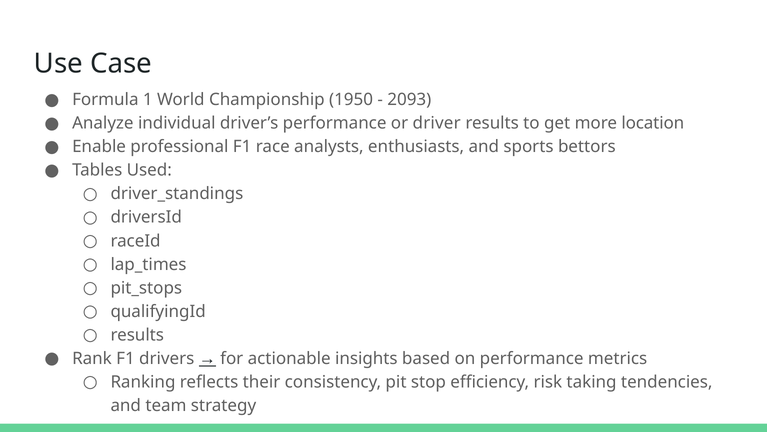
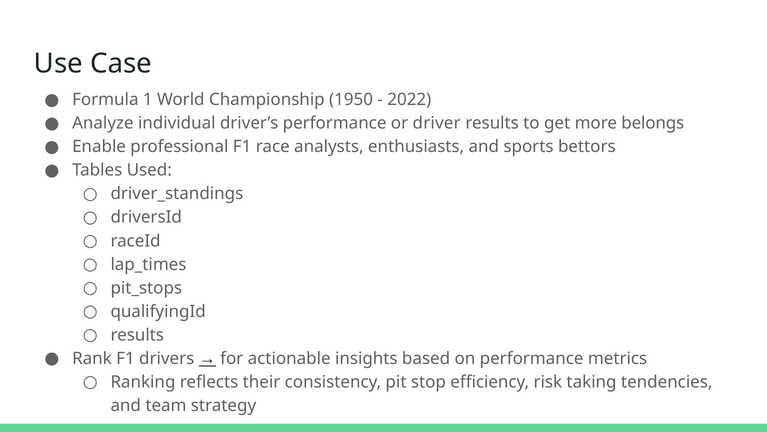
2093: 2093 -> 2022 (409, 100)
location: location -> belongs (653, 123)
